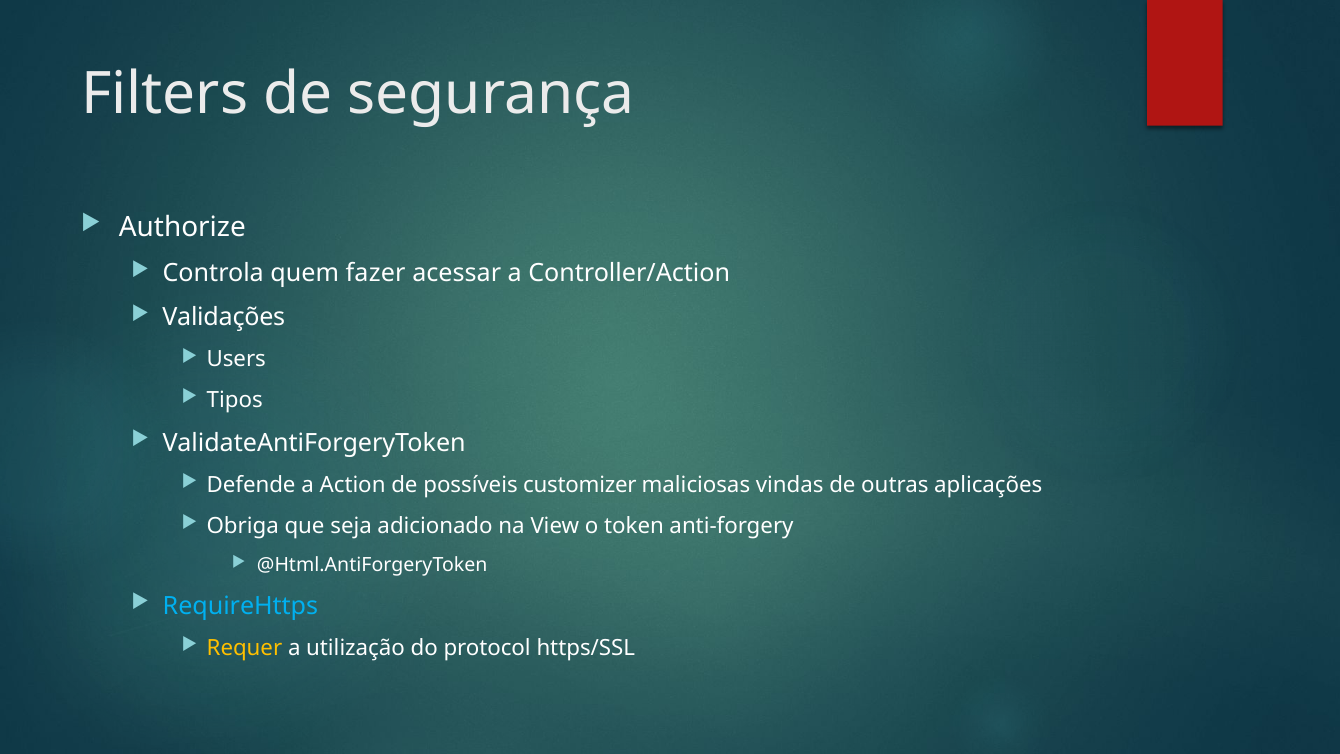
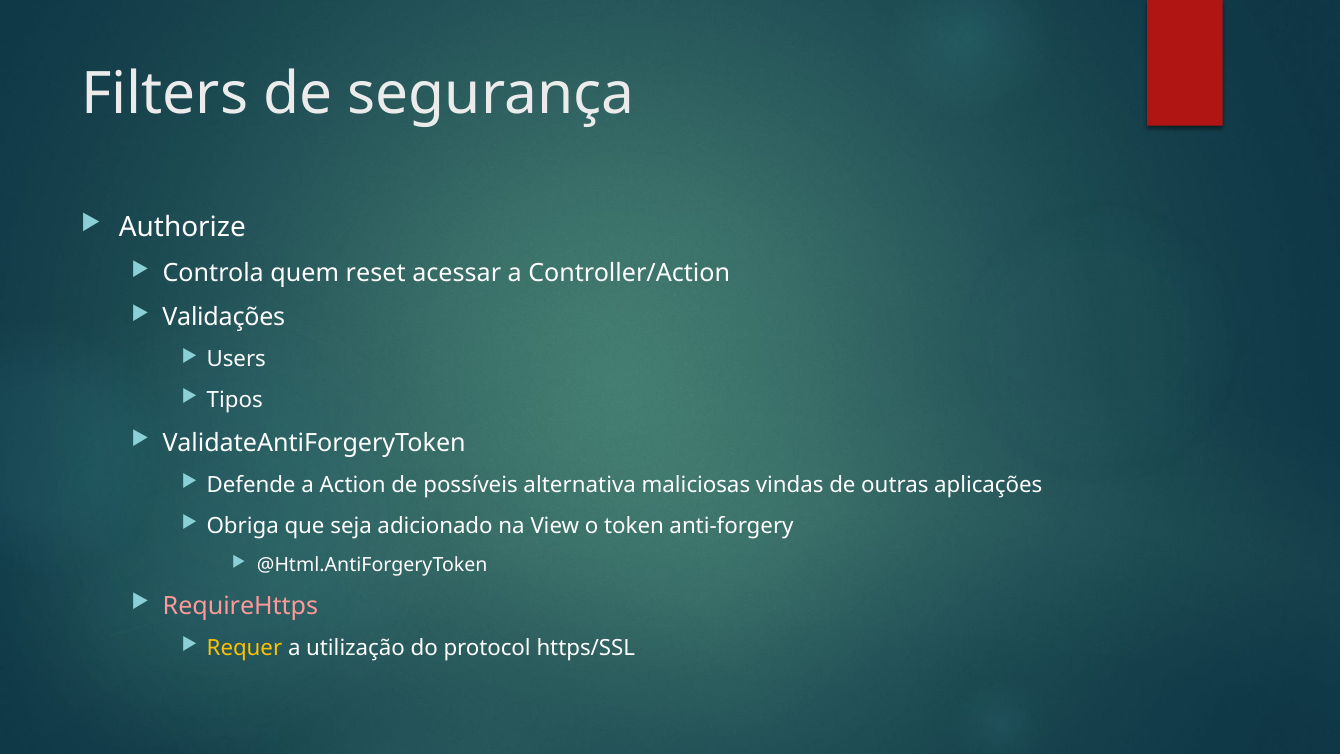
fazer: fazer -> reset (376, 273)
customizer: customizer -> alternativa (580, 485)
RequireHttps colour: light blue -> pink (240, 606)
